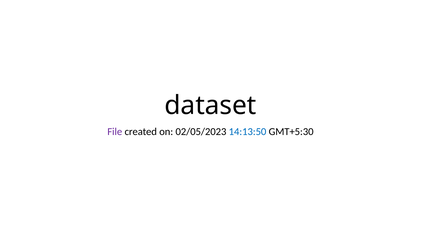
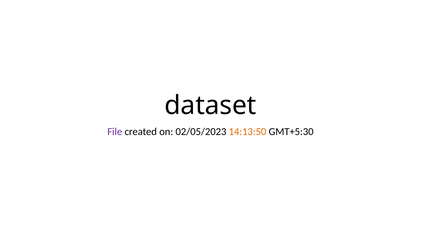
14:13:50 colour: blue -> orange (248, 132)
